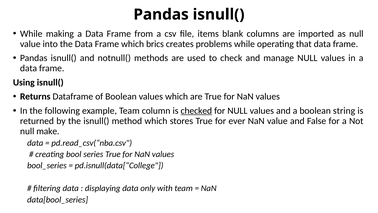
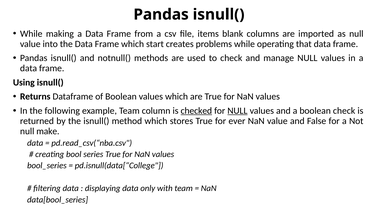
brics: brics -> start (155, 44)
NULL underline: none -> present (237, 111)
boolean string: string -> check (344, 111)
